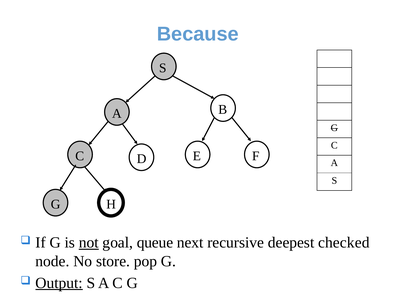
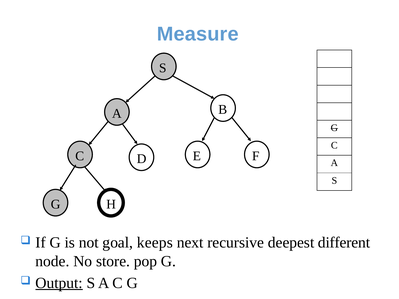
Because: Because -> Measure (198, 34)
not underline: present -> none (89, 243)
queue: queue -> keeps (155, 243)
checked: checked -> different (344, 243)
